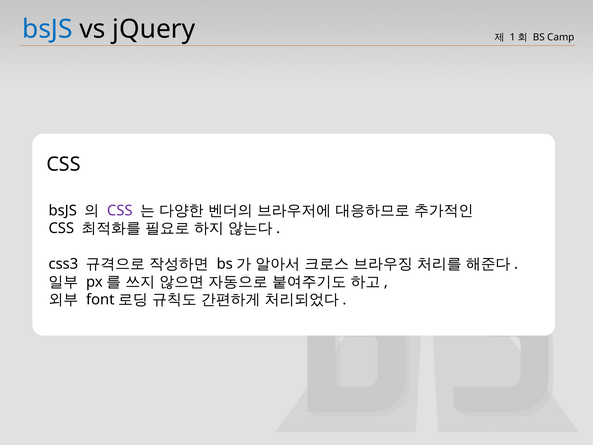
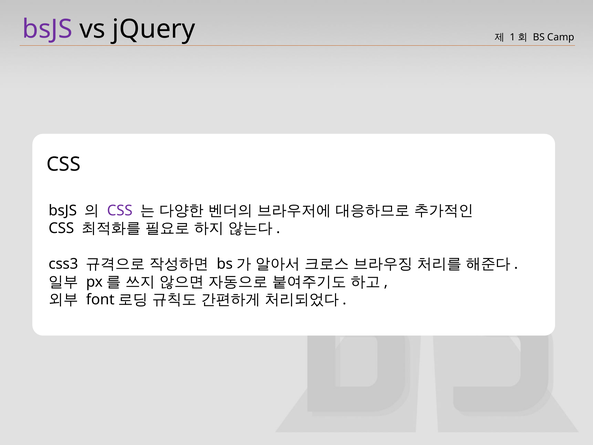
bsJS colour: blue -> purple (47, 29)
